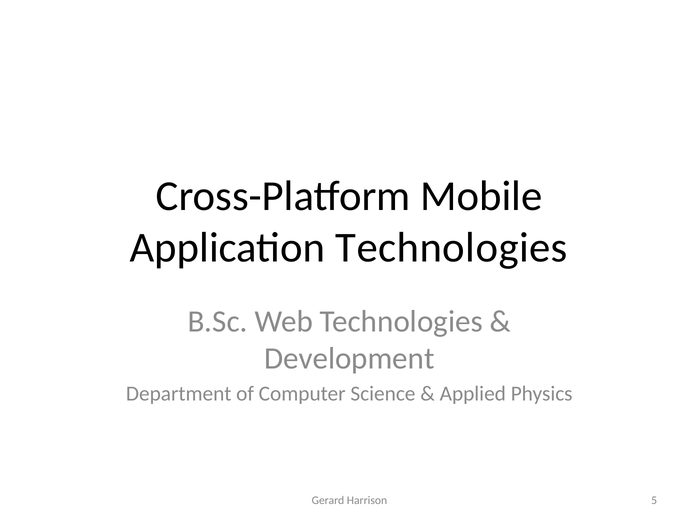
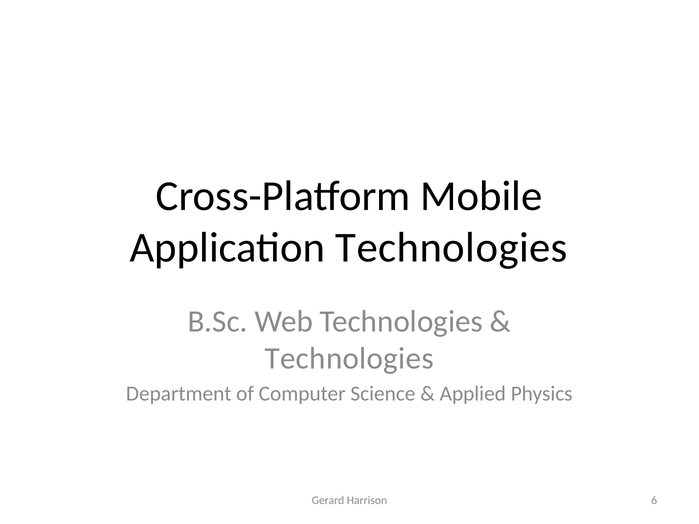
Development: Development -> Technologies (349, 359)
5: 5 -> 6 (654, 501)
